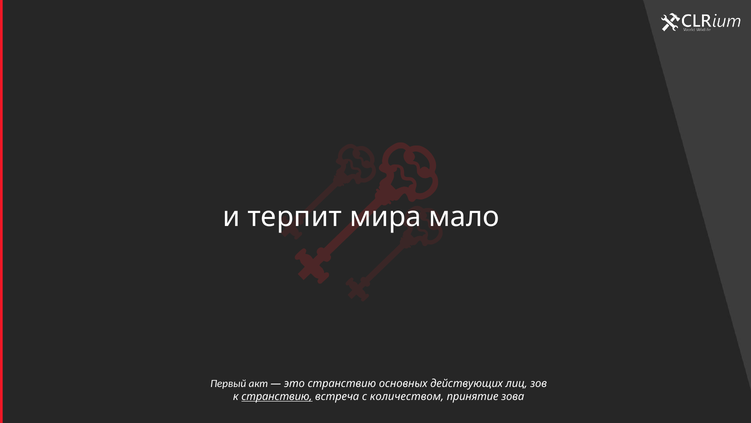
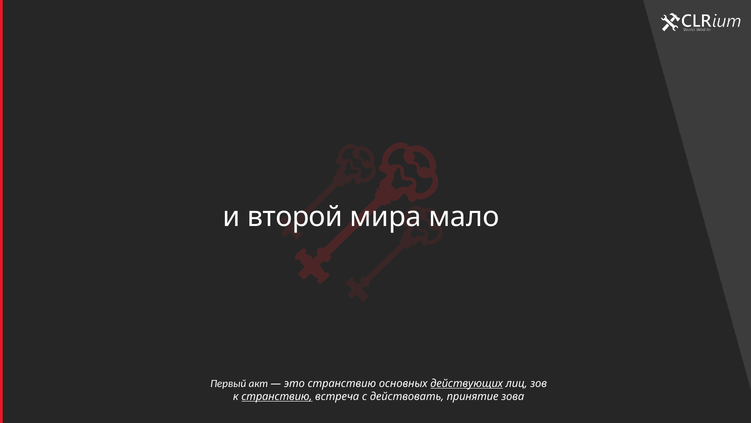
терпит: терпит -> второй (295, 216)
действующих underline: none -> present (467, 383)
количеством: количеством -> действовать (407, 396)
